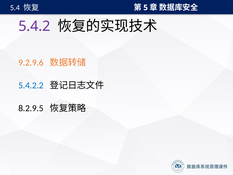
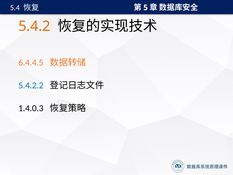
5.4.2 colour: purple -> orange (34, 26)
9.2.9.6: 9.2.9.6 -> 6.4.4.5 (31, 62)
8.2.9.5: 8.2.9.5 -> 1.4.0.3 (31, 108)
